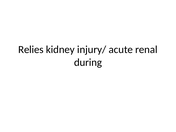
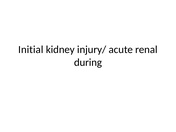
Relies: Relies -> Initial (31, 49)
